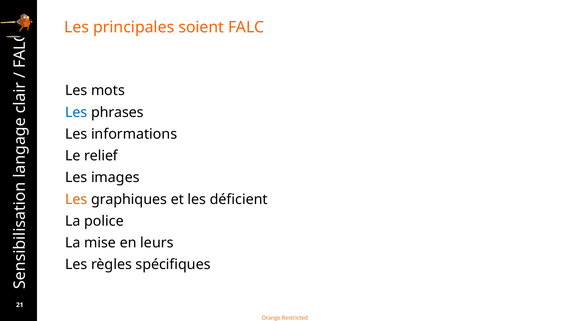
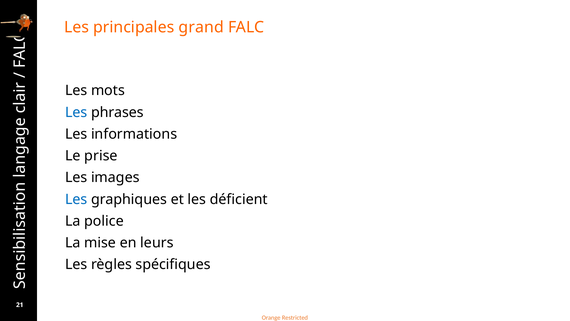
soient: soient -> grand (201, 27)
relief: relief -> prise (101, 156)
Les colour: orange -> blue (76, 199)
